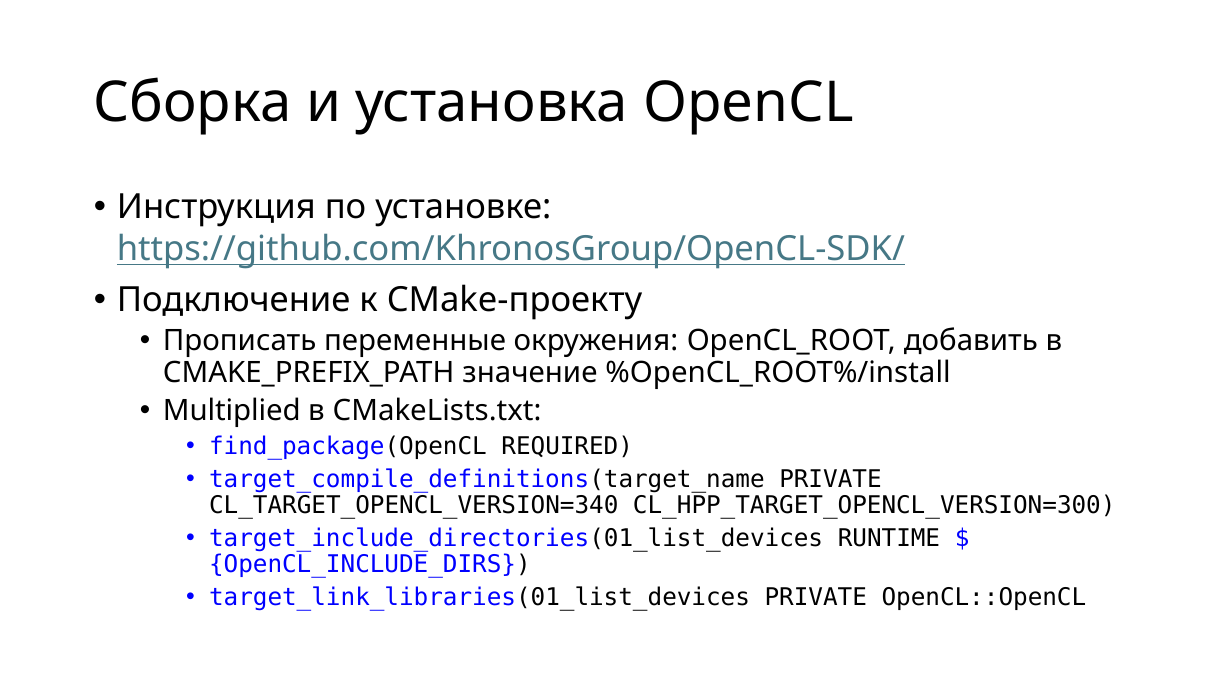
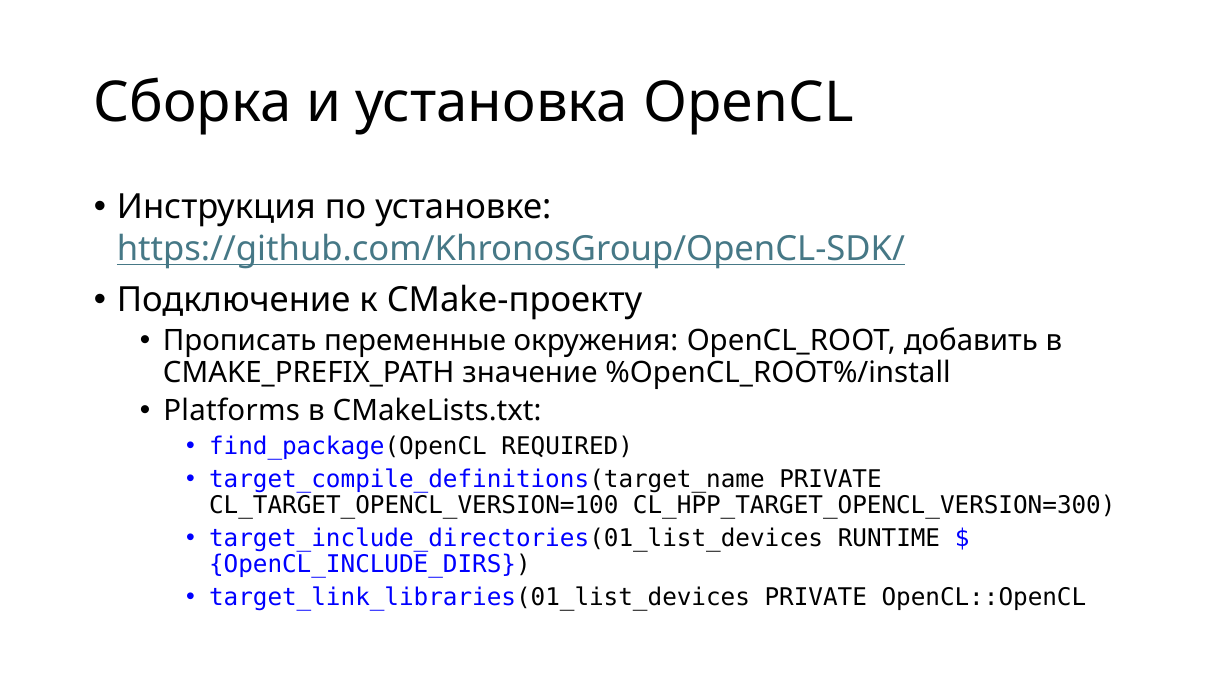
Multiplied: Multiplied -> Platforms (232, 411)
CL_TARGET_OPENCL_VERSION=340: CL_TARGET_OPENCL_VERSION=340 -> CL_TARGET_OPENCL_VERSION=100 (414, 506)
